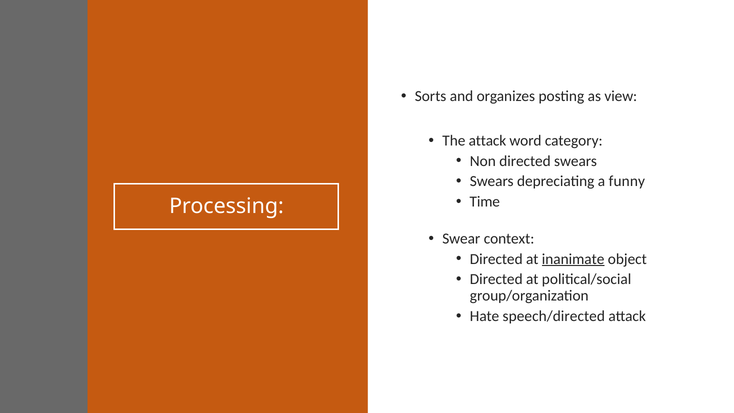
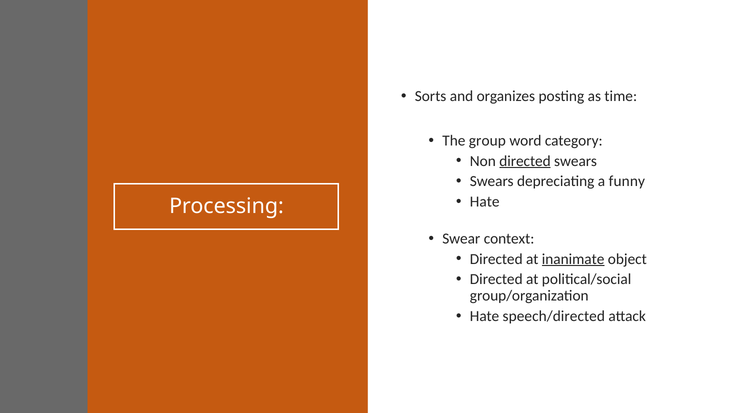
view: view -> time (621, 96)
The attack: attack -> group (487, 141)
directed underline: none -> present (525, 161)
Time: Time -> Hate (485, 202)
